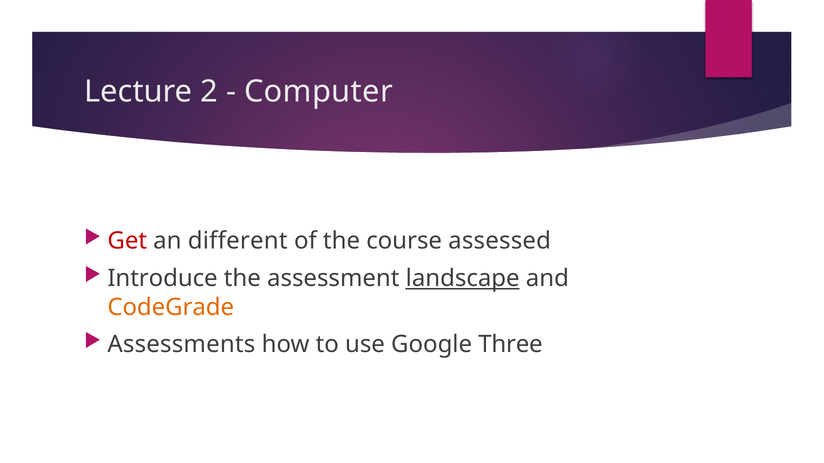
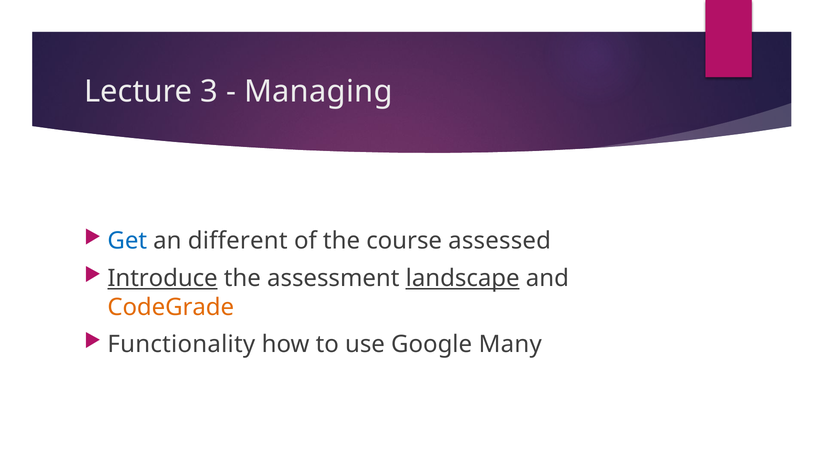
2: 2 -> 3 (209, 92)
Computer: Computer -> Managing (318, 92)
Get colour: red -> blue (127, 241)
Introduce underline: none -> present (163, 279)
Assessments: Assessments -> Functionality (181, 345)
Three: Three -> Many (510, 345)
